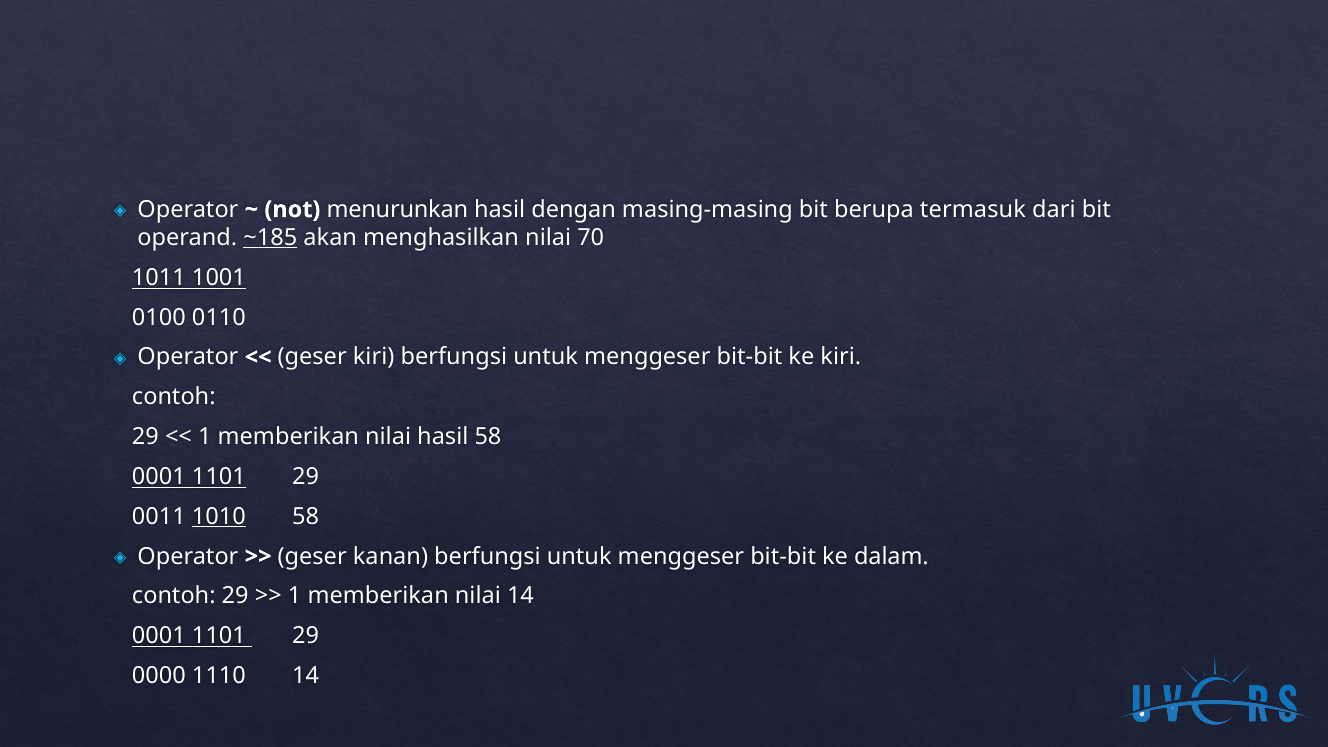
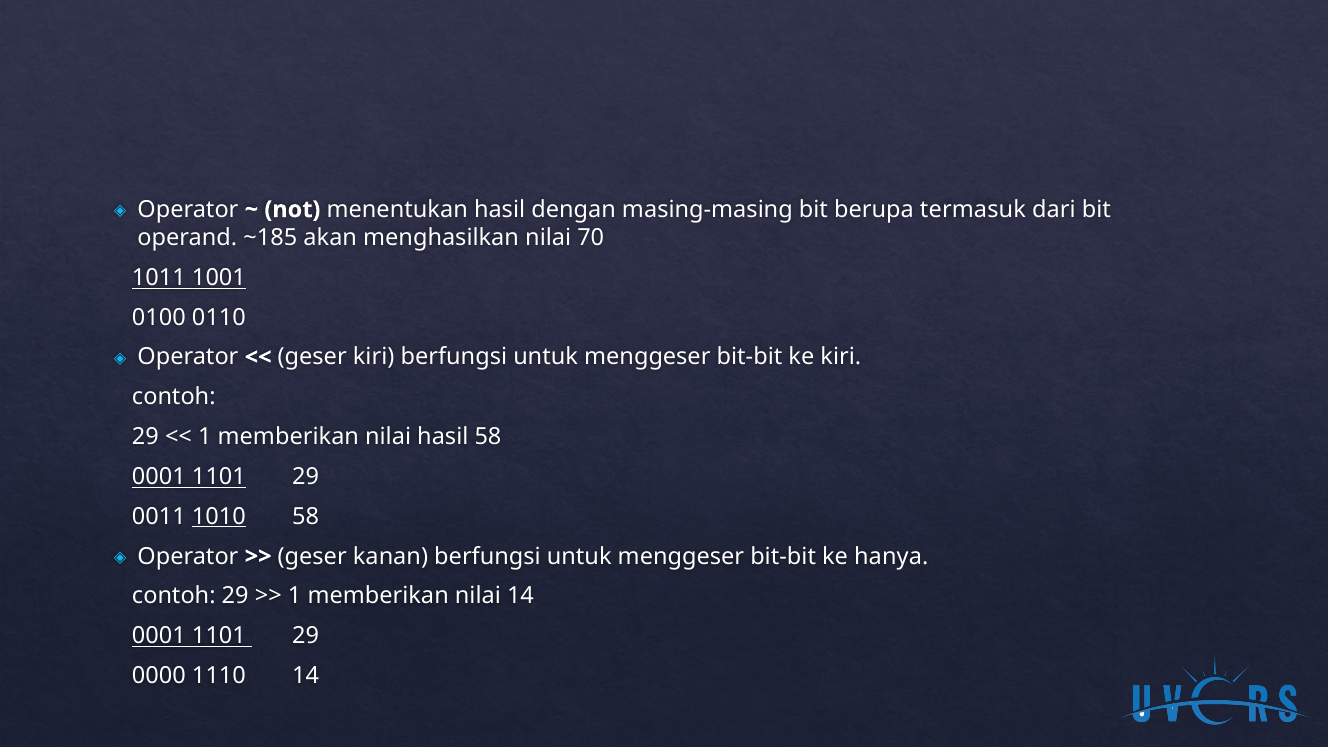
menurunkan: menurunkan -> menentukan (397, 209)
~185 underline: present -> none (270, 238)
dalam: dalam -> hanya (891, 556)
